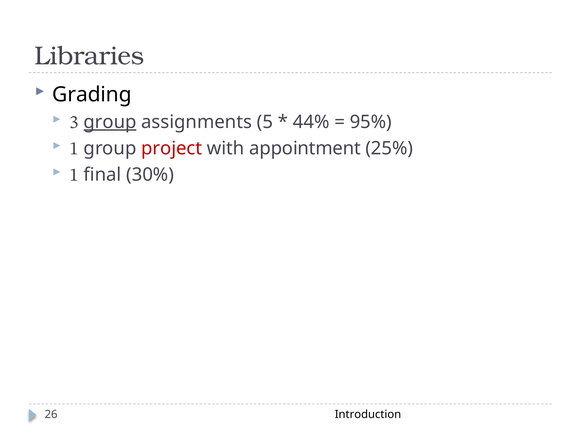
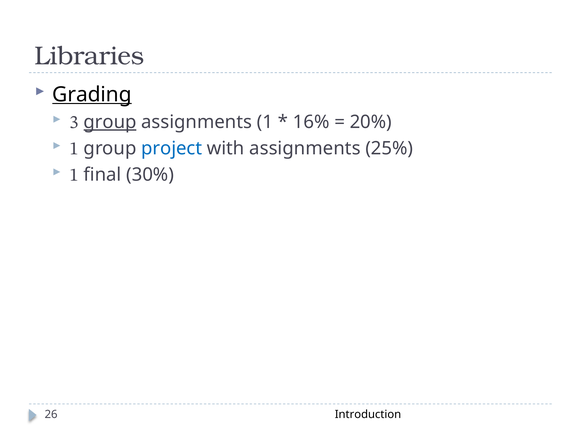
Grading underline: none -> present (92, 94)
assignments 5: 5 -> 1 (265, 122)
44%: 44% -> 16% (311, 122)
95%: 95% -> 20% (371, 122)
project colour: red -> blue (172, 148)
with appointment: appointment -> assignments (305, 148)
